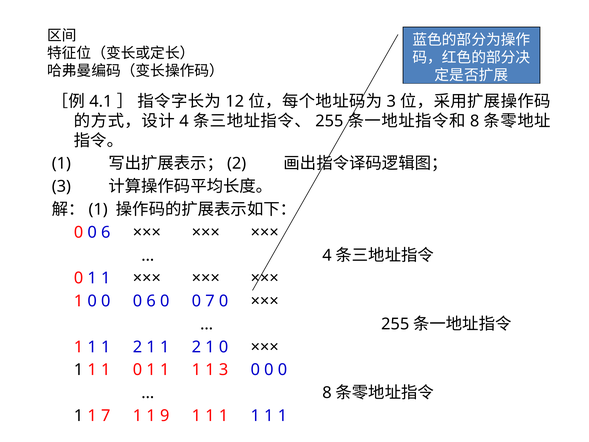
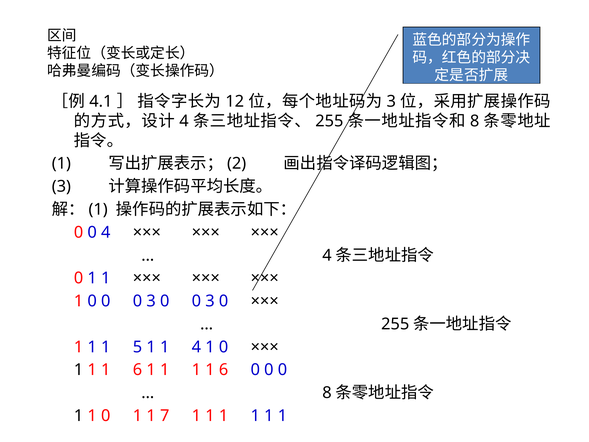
6: 6 -> 4 (106, 232)
0 0 0 6: 6 -> 3 (151, 301)
7: 7 -> 3 (210, 301)
1 1 1 2: 2 -> 5 (137, 347)
2: 2 -> 4 (196, 347)
0: 0 -> 6 (137, 370)
3: 3 -> 6 (224, 370)
1 1 7: 7 -> 0 (106, 416)
9: 9 -> 7 (165, 416)
